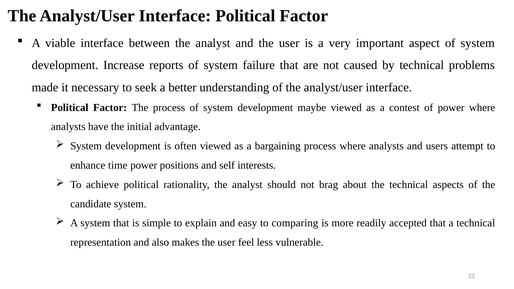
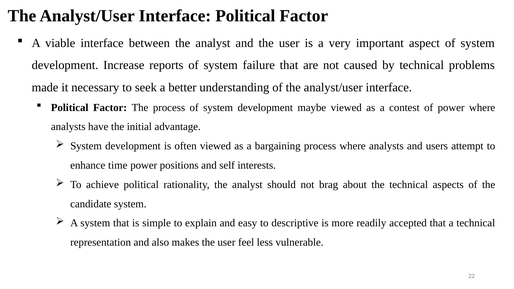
comparing: comparing -> descriptive (295, 223)
